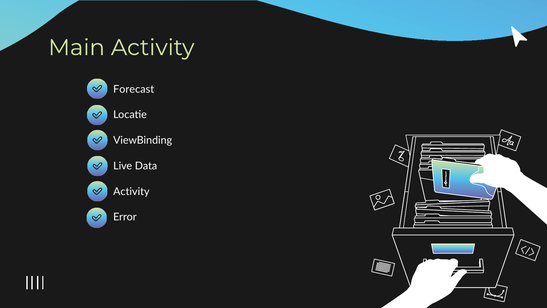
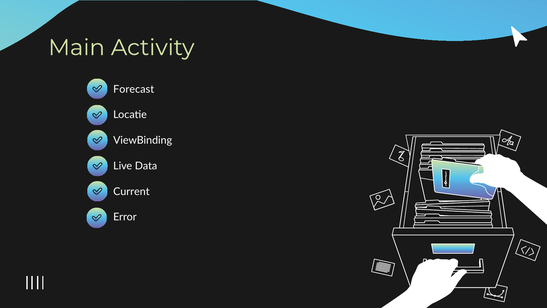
Activity: Activity -> Current (131, 191)
